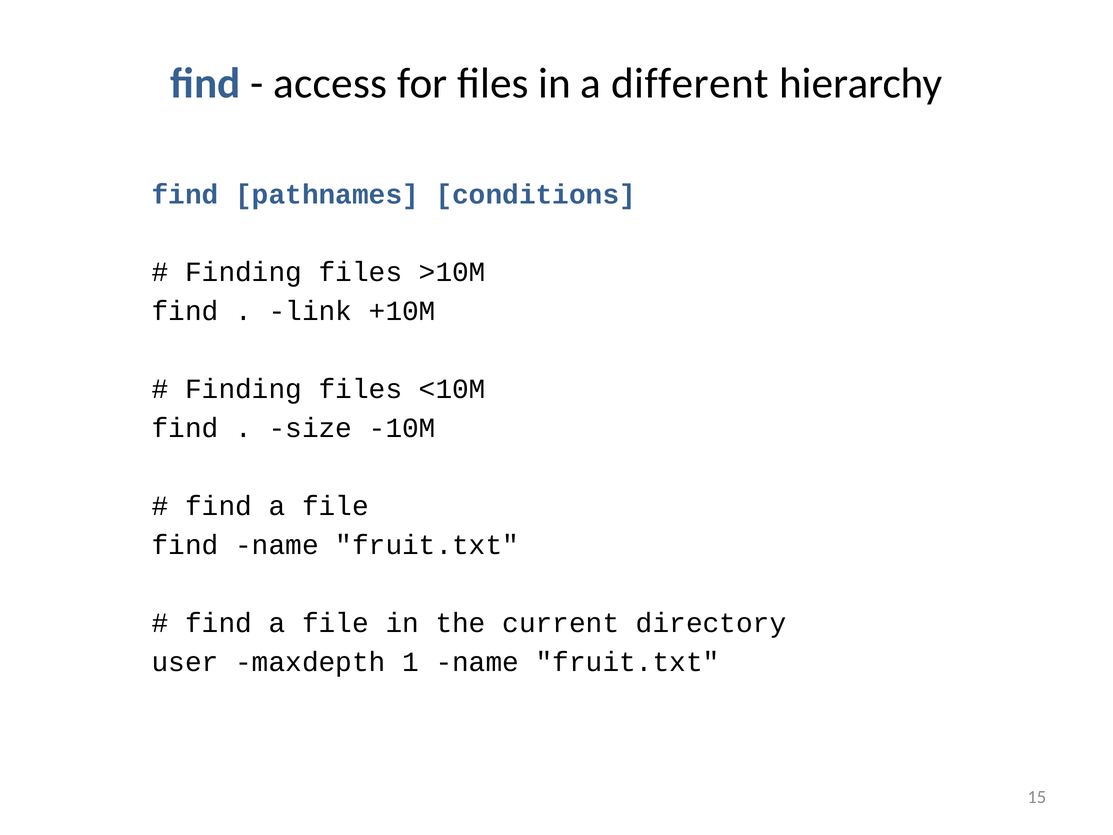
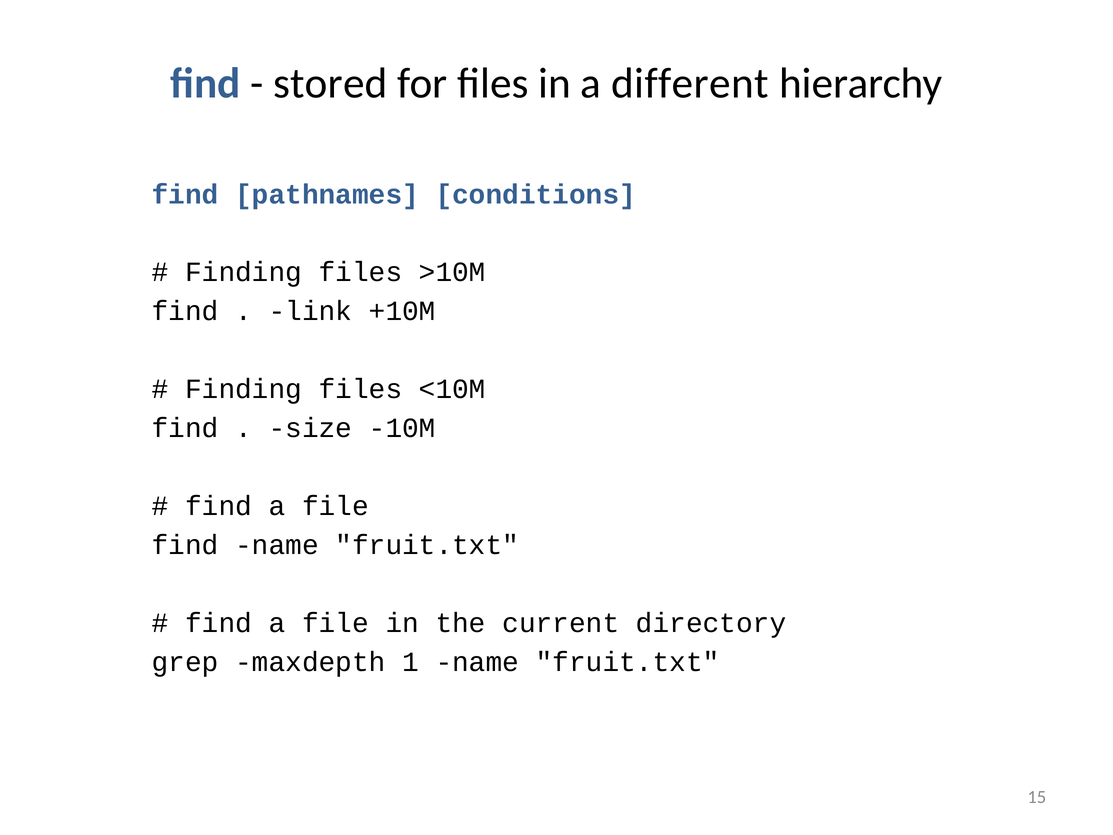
access: access -> stored (330, 83)
user: user -> grep (185, 662)
